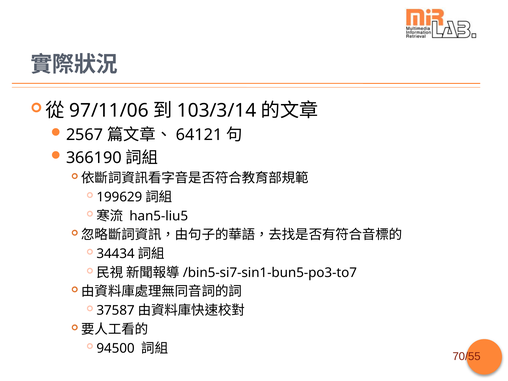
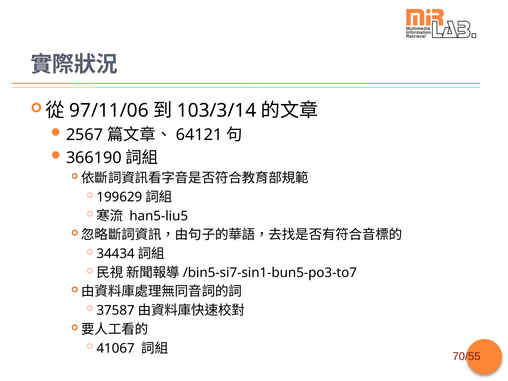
94500: 94500 -> 41067 (116, 348)
